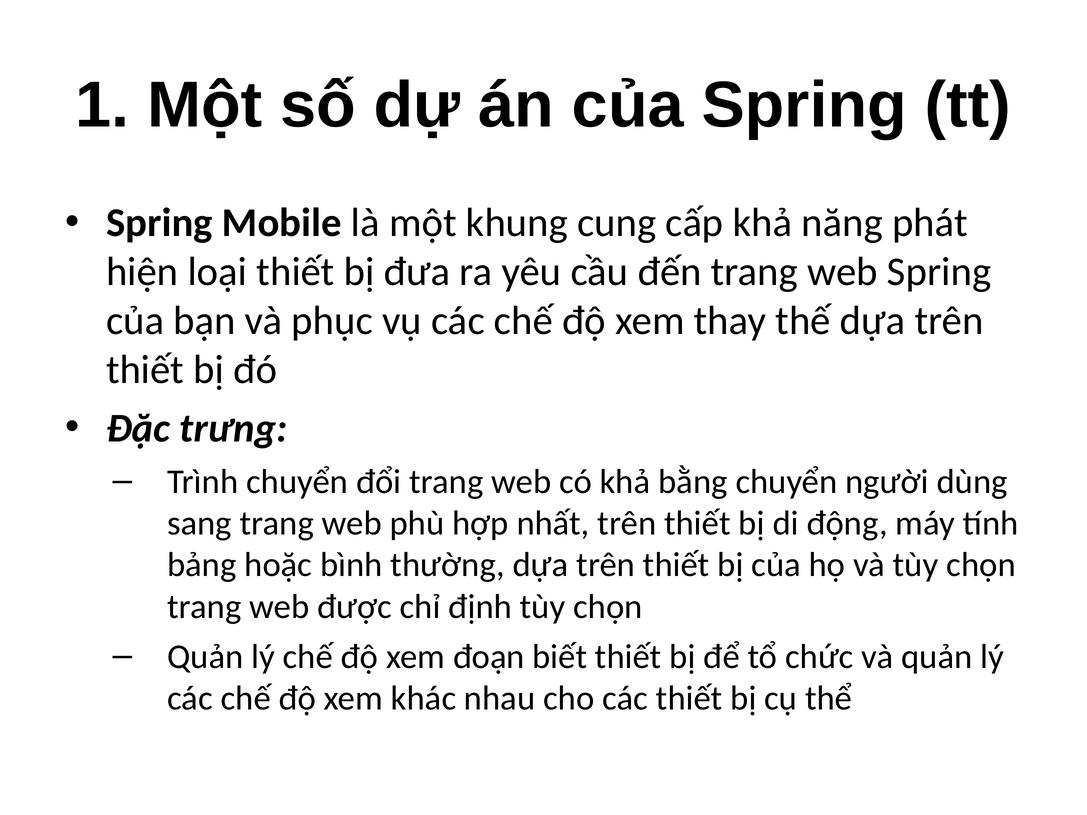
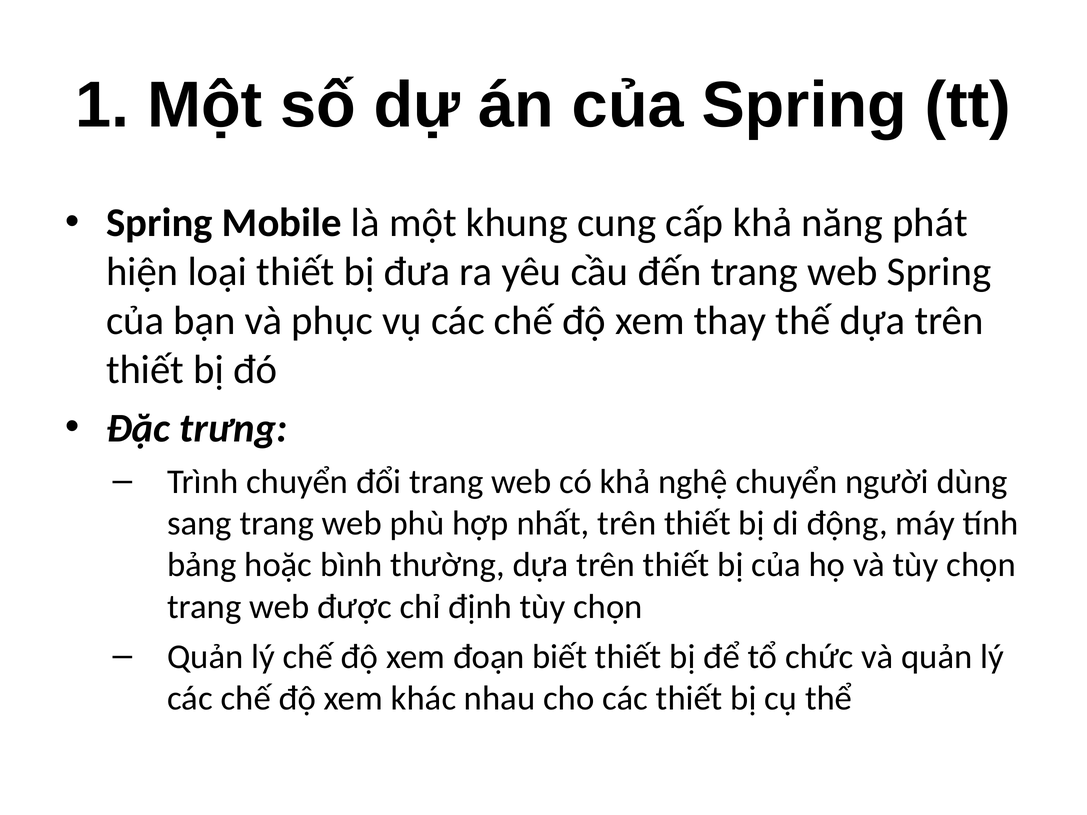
bằng: bằng -> nghệ (693, 482)
